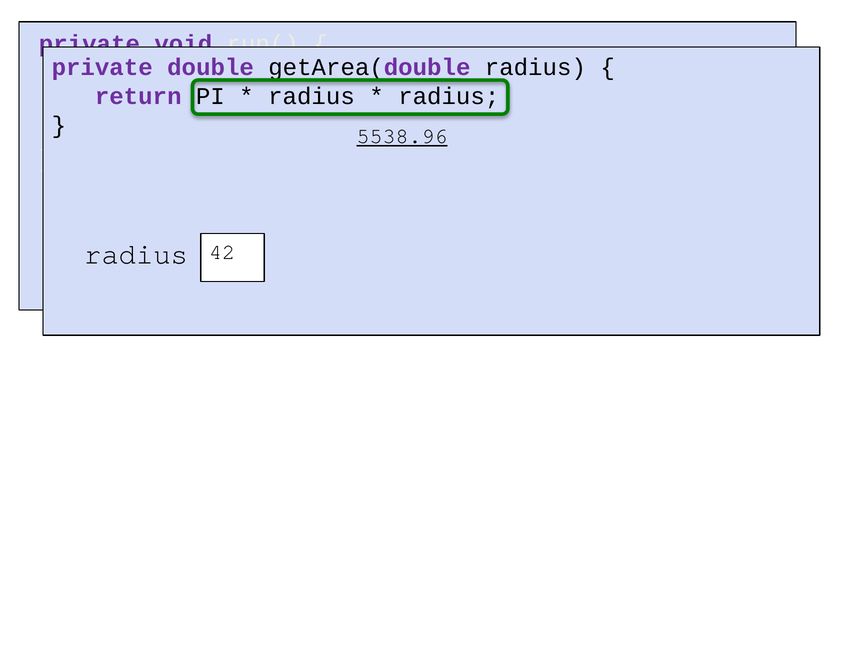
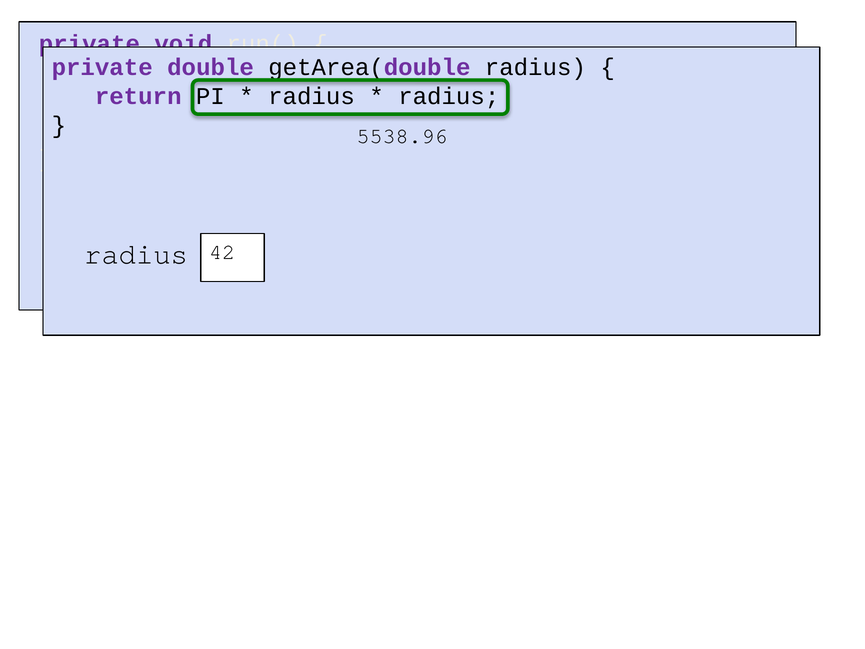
5538.96 underline: present -> none (402, 136)
